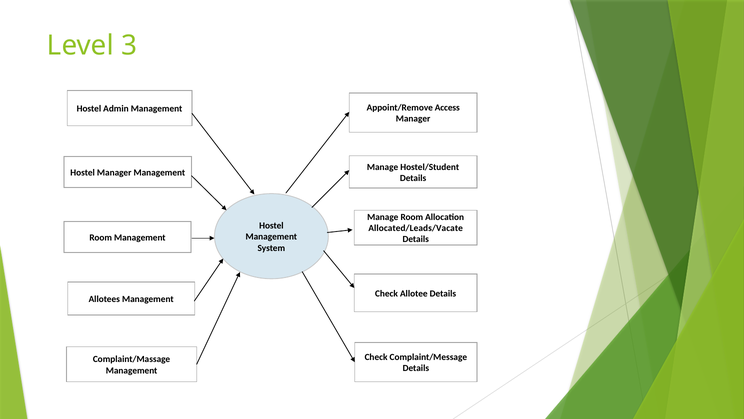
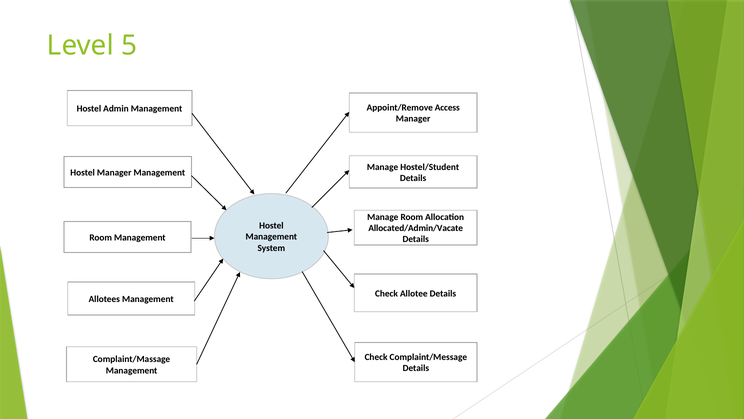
3: 3 -> 5 (129, 45)
Allocated/Leads/Vacate: Allocated/Leads/Vacate -> Allocated/Admin/Vacate (416, 228)
